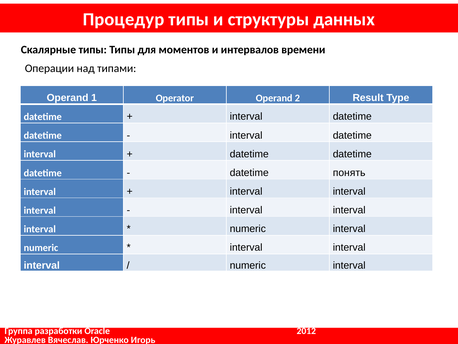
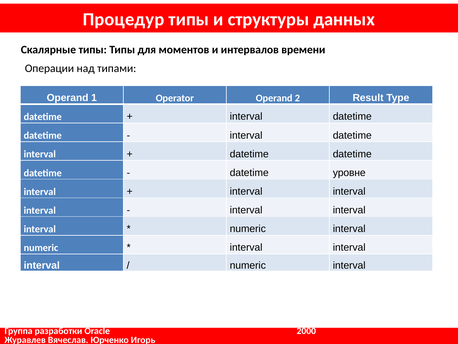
понять: понять -> уровне (349, 173)
2012: 2012 -> 2000 (306, 330)
